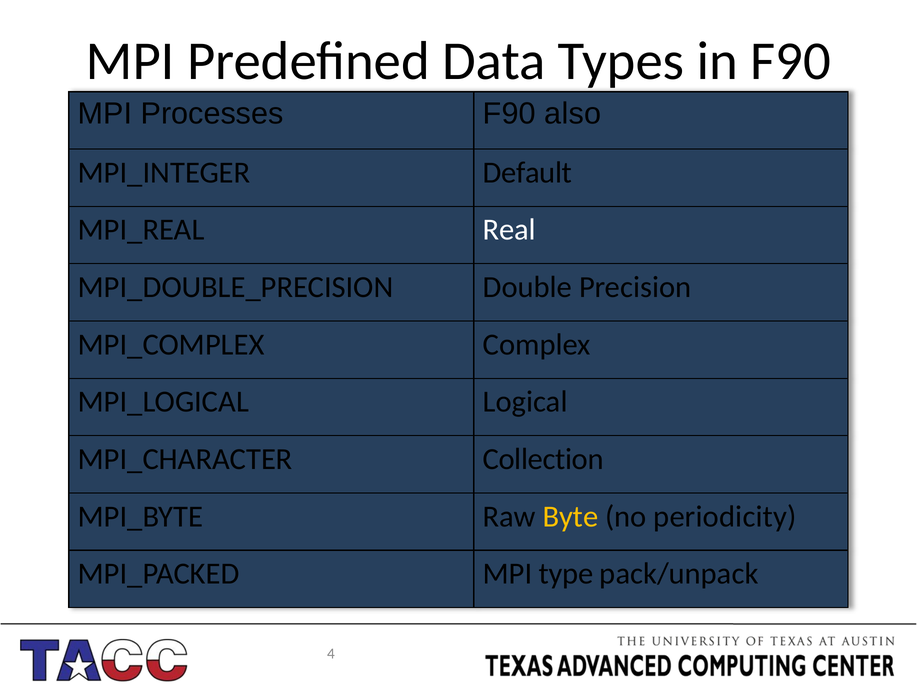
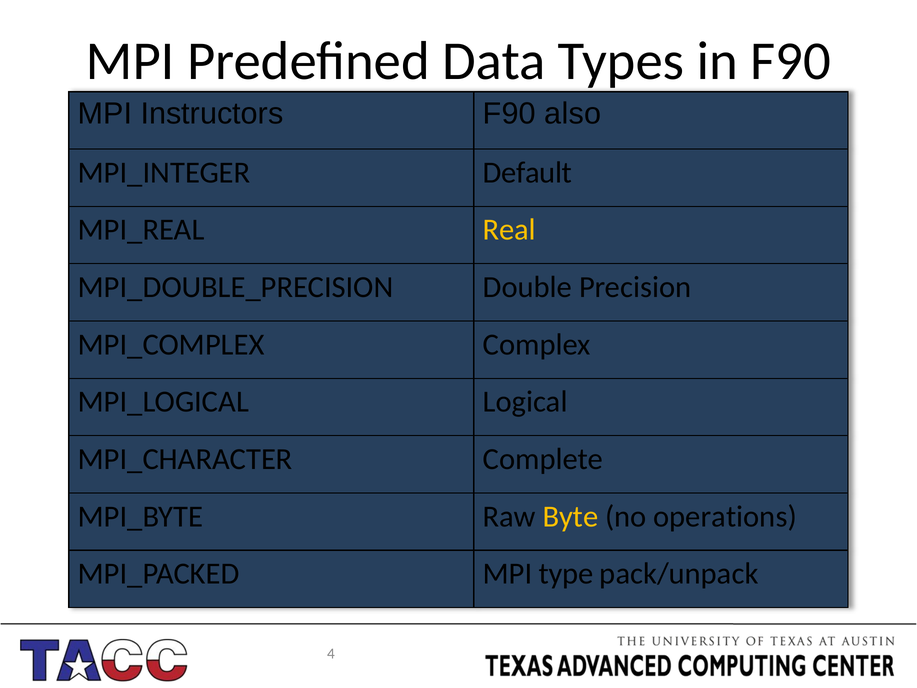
Processes: Processes -> Instructors (212, 114)
Real colour: white -> yellow (509, 230)
Collection: Collection -> Complete (543, 459)
periodicity: periodicity -> operations (725, 516)
